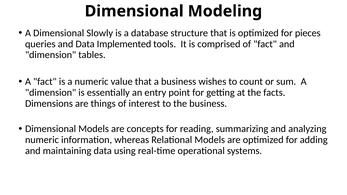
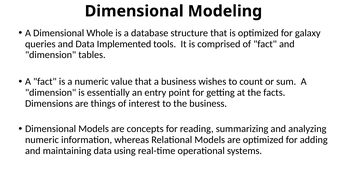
Slowly: Slowly -> Whole (100, 33)
pieces: pieces -> galaxy (308, 33)
